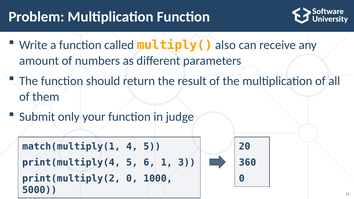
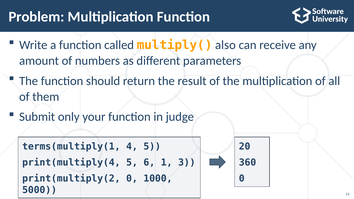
match(multiply(1: match(multiply(1 -> terms(multiply(1 (71, 147)
